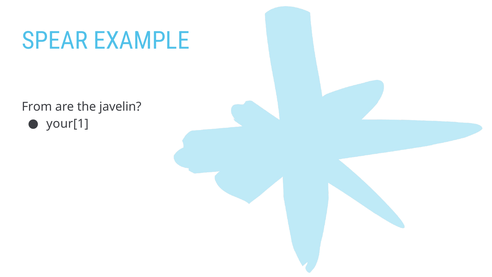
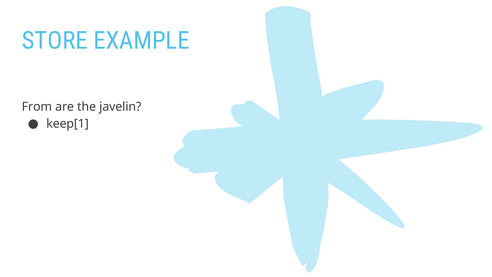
SPEAR: SPEAR -> STORE (55, 41)
your[1: your[1 -> keep[1 (68, 124)
